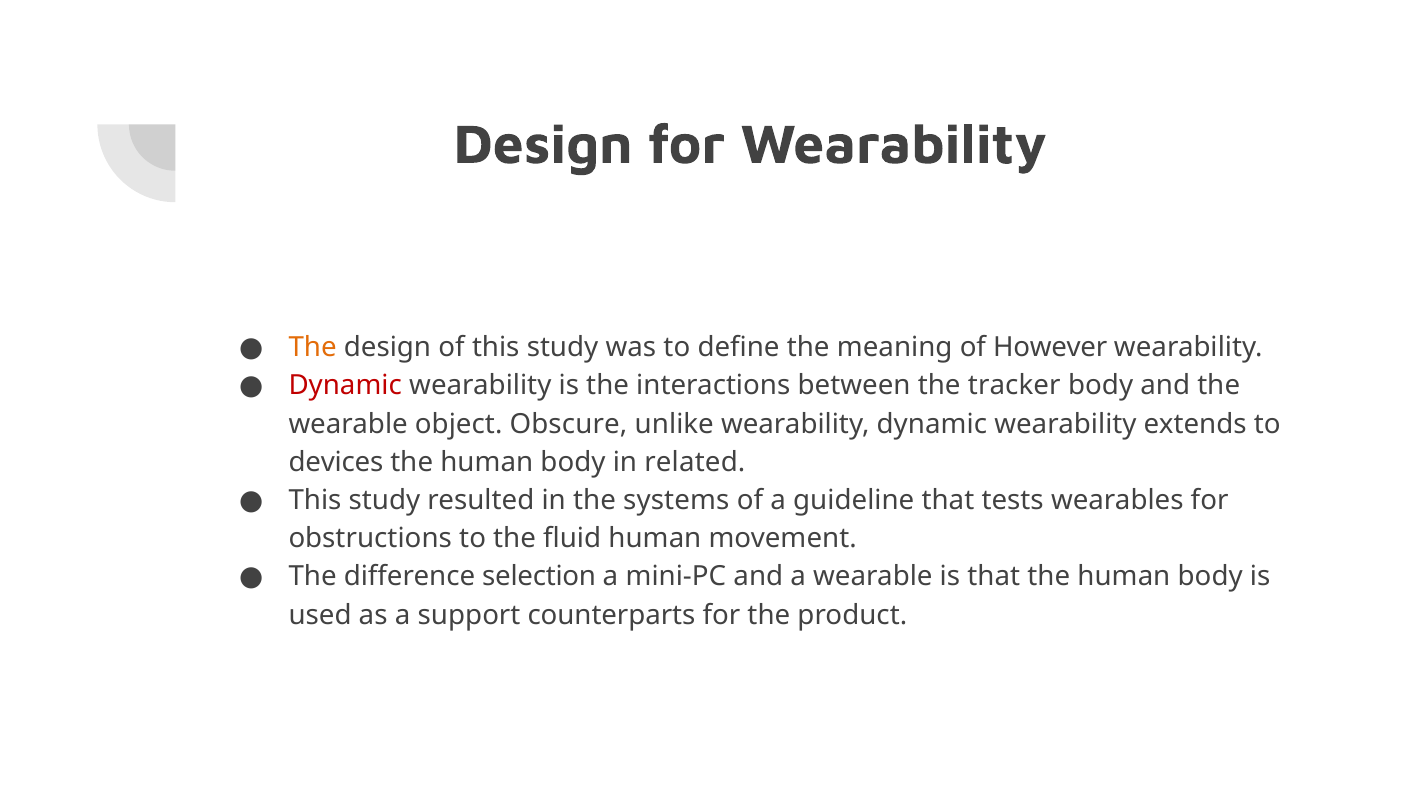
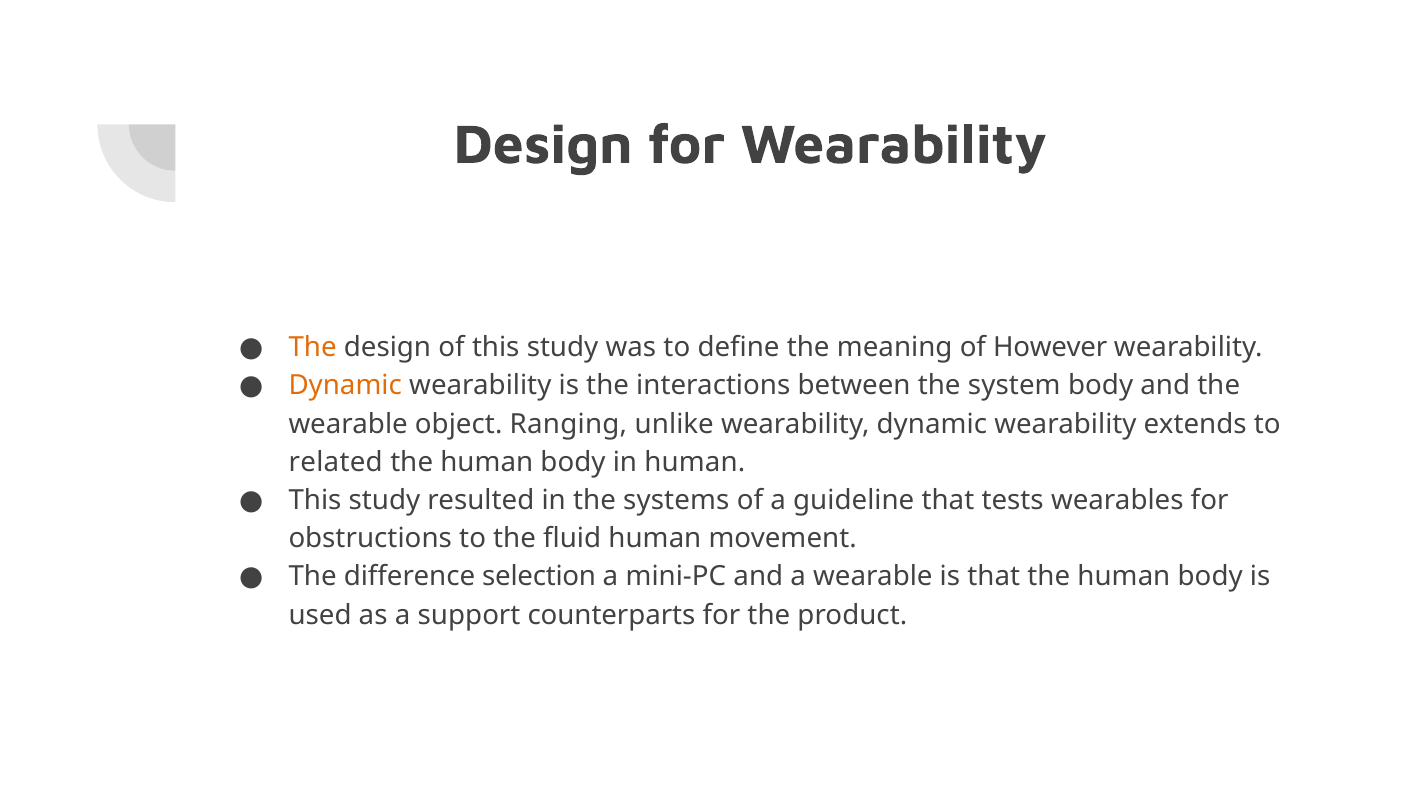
Dynamic colour: red -> orange (345, 386)
tracker: tracker -> system (1014, 386)
Obscure: Obscure -> Ranging (568, 424)
devices: devices -> related (336, 462)
in related: related -> human (695, 462)
